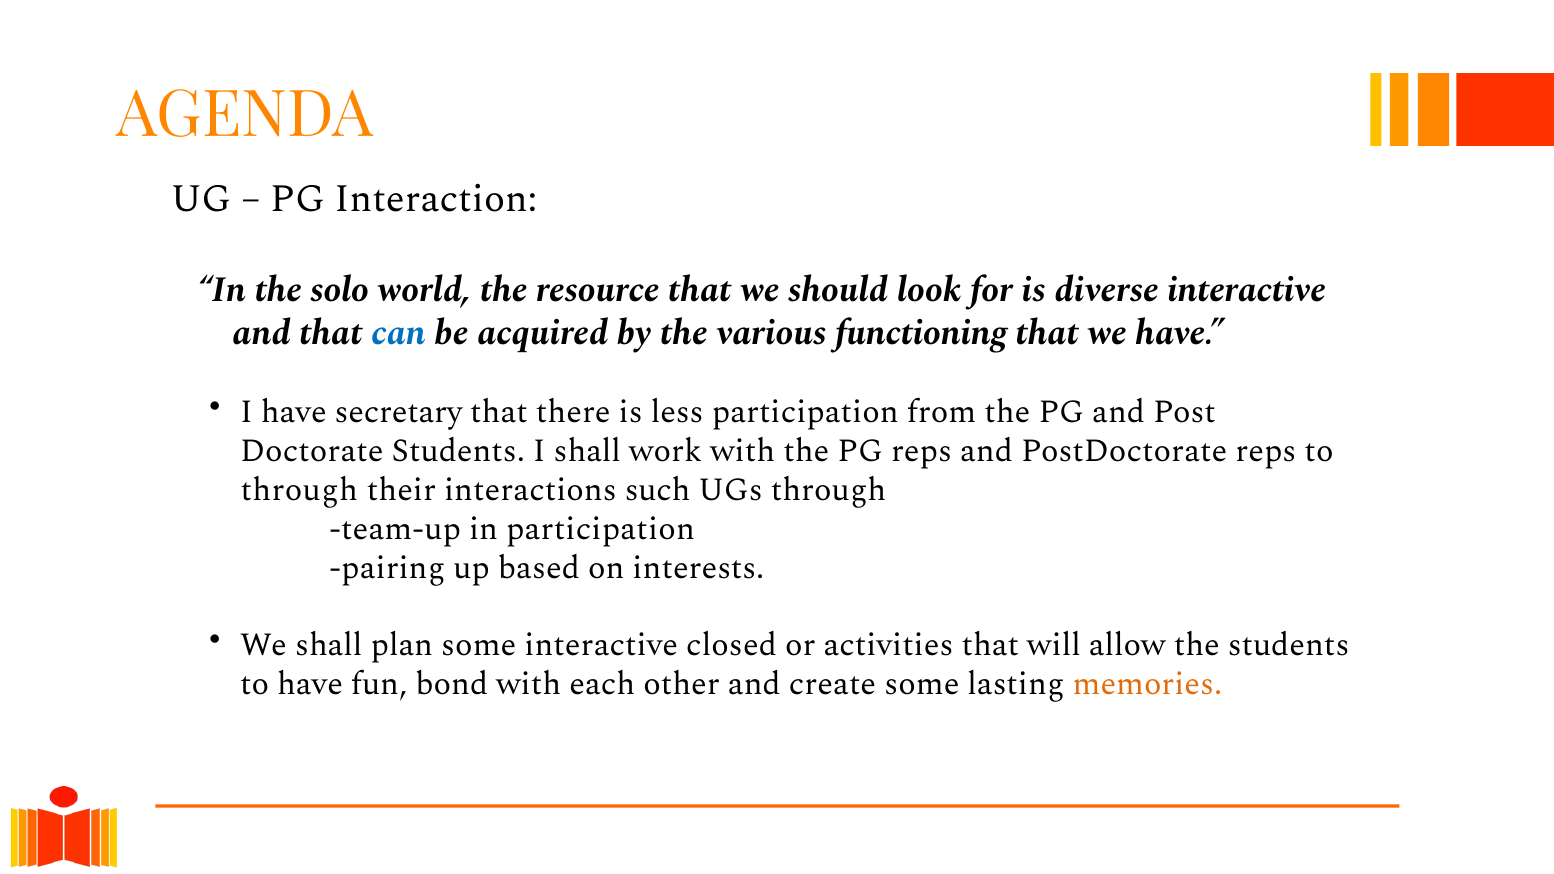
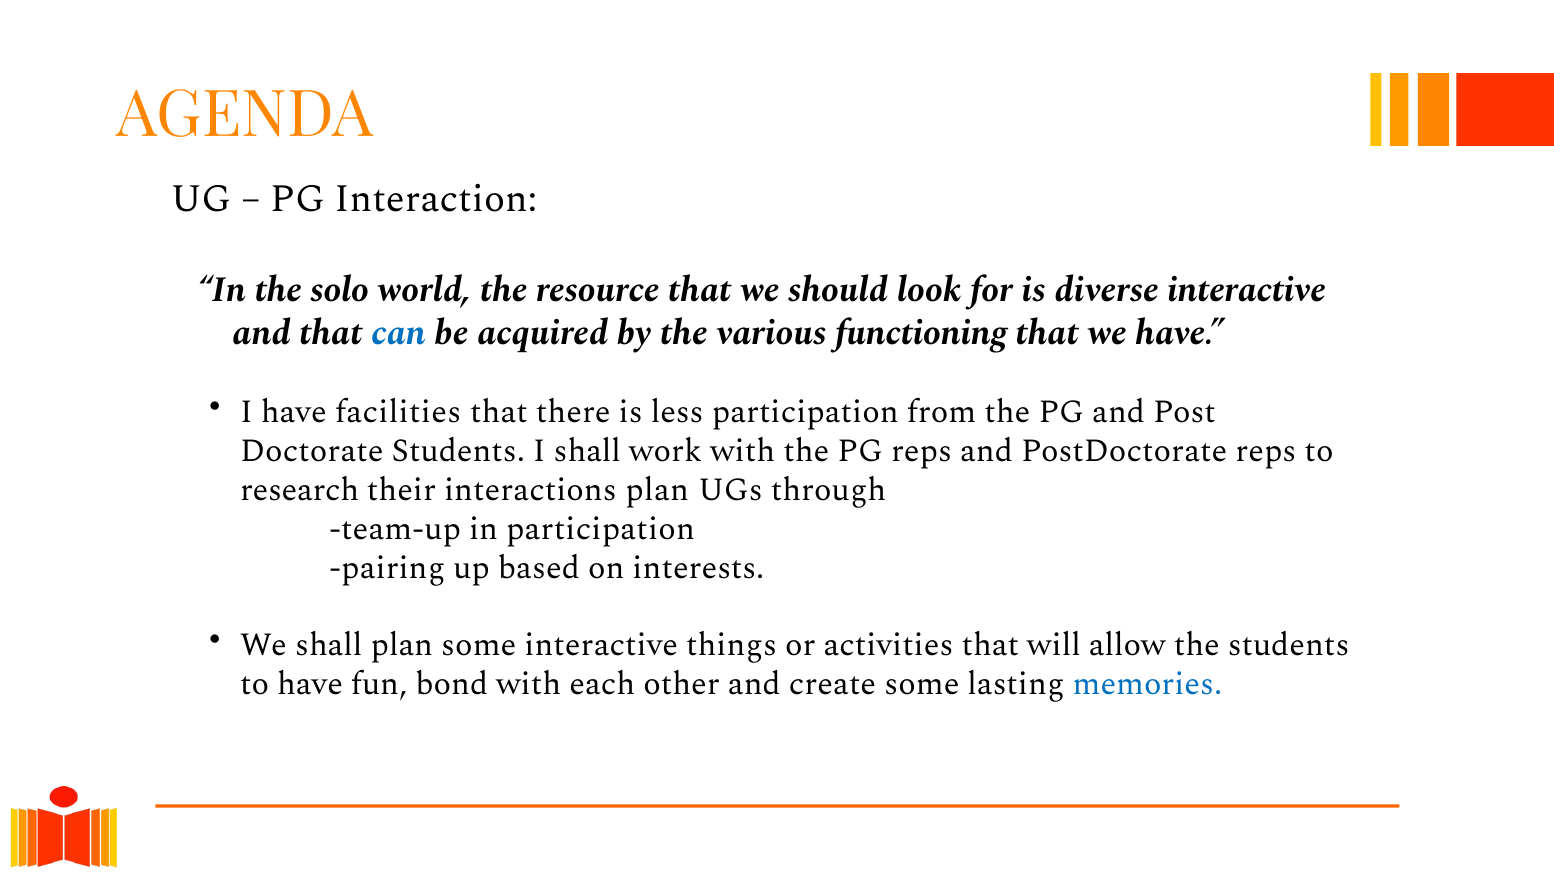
secretary: secretary -> facilities (398, 412)
through: through -> research (300, 490)
interactions such: such -> plan (657, 490)
closed: closed -> things (732, 645)
memories colour: orange -> blue (1147, 684)
